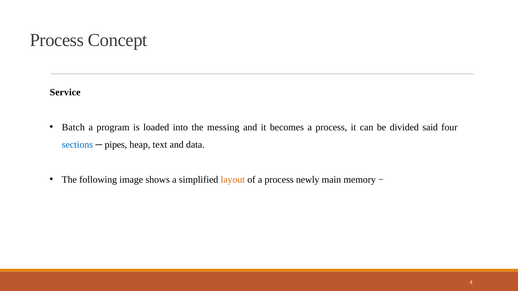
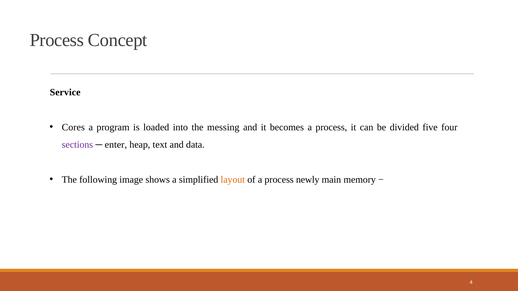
Batch: Batch -> Cores (73, 127)
said: said -> five (430, 127)
sections colour: blue -> purple (77, 145)
pipes: pipes -> enter (116, 145)
